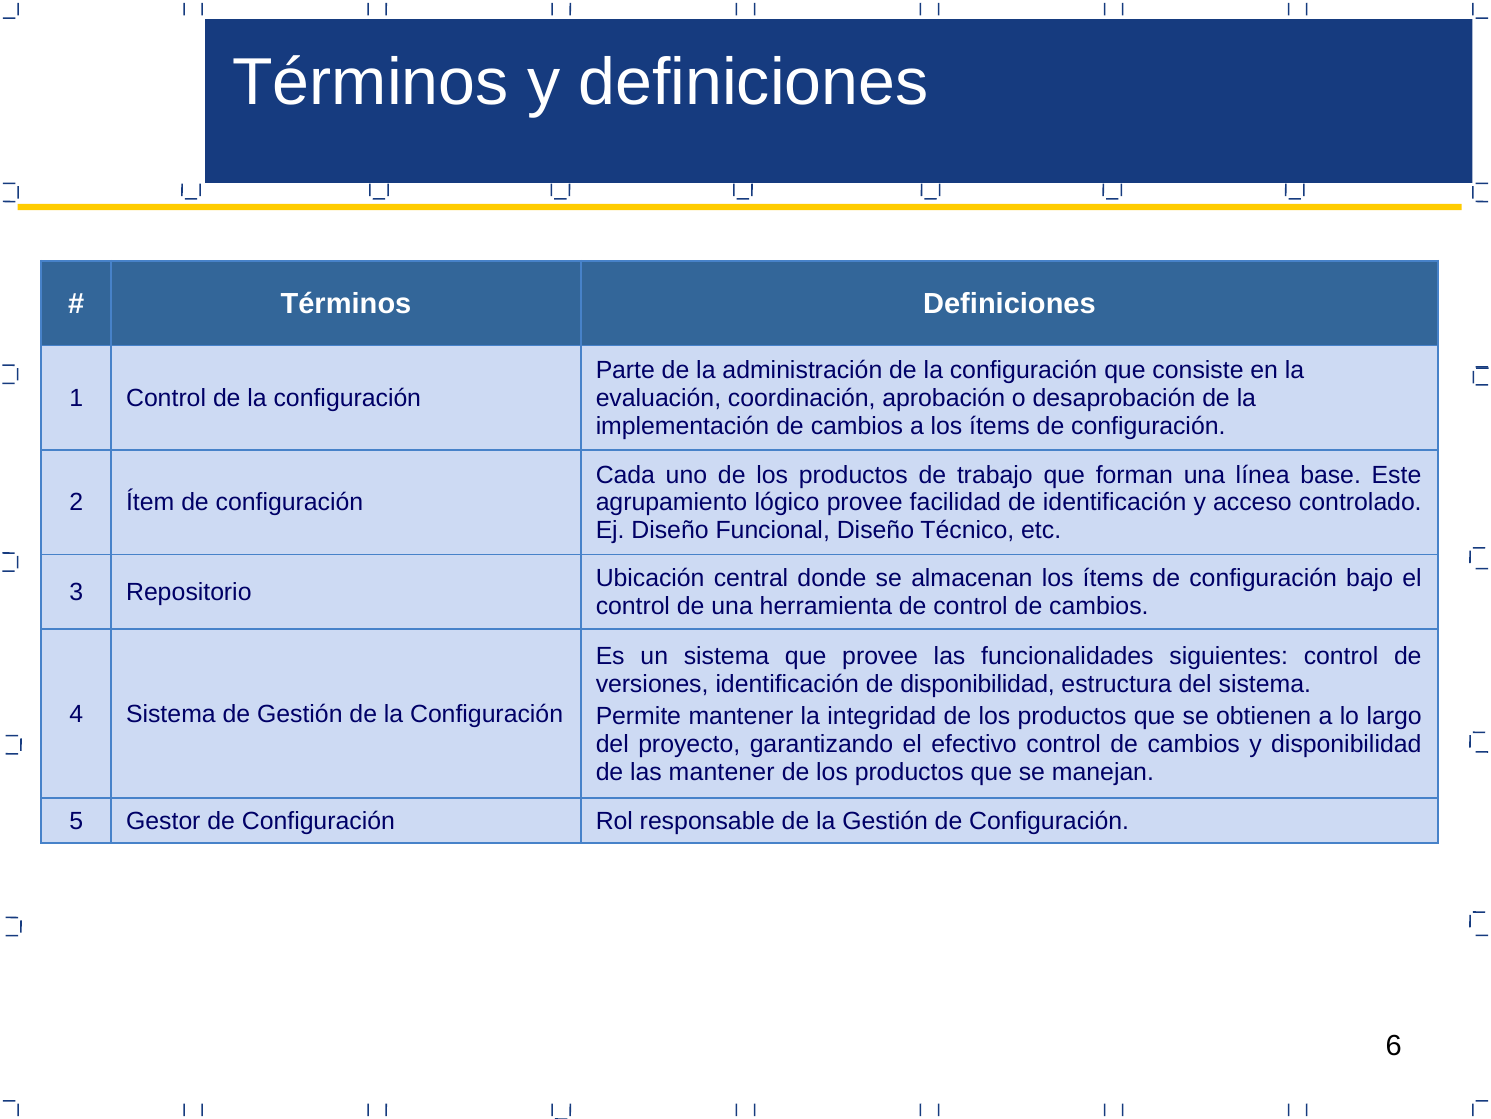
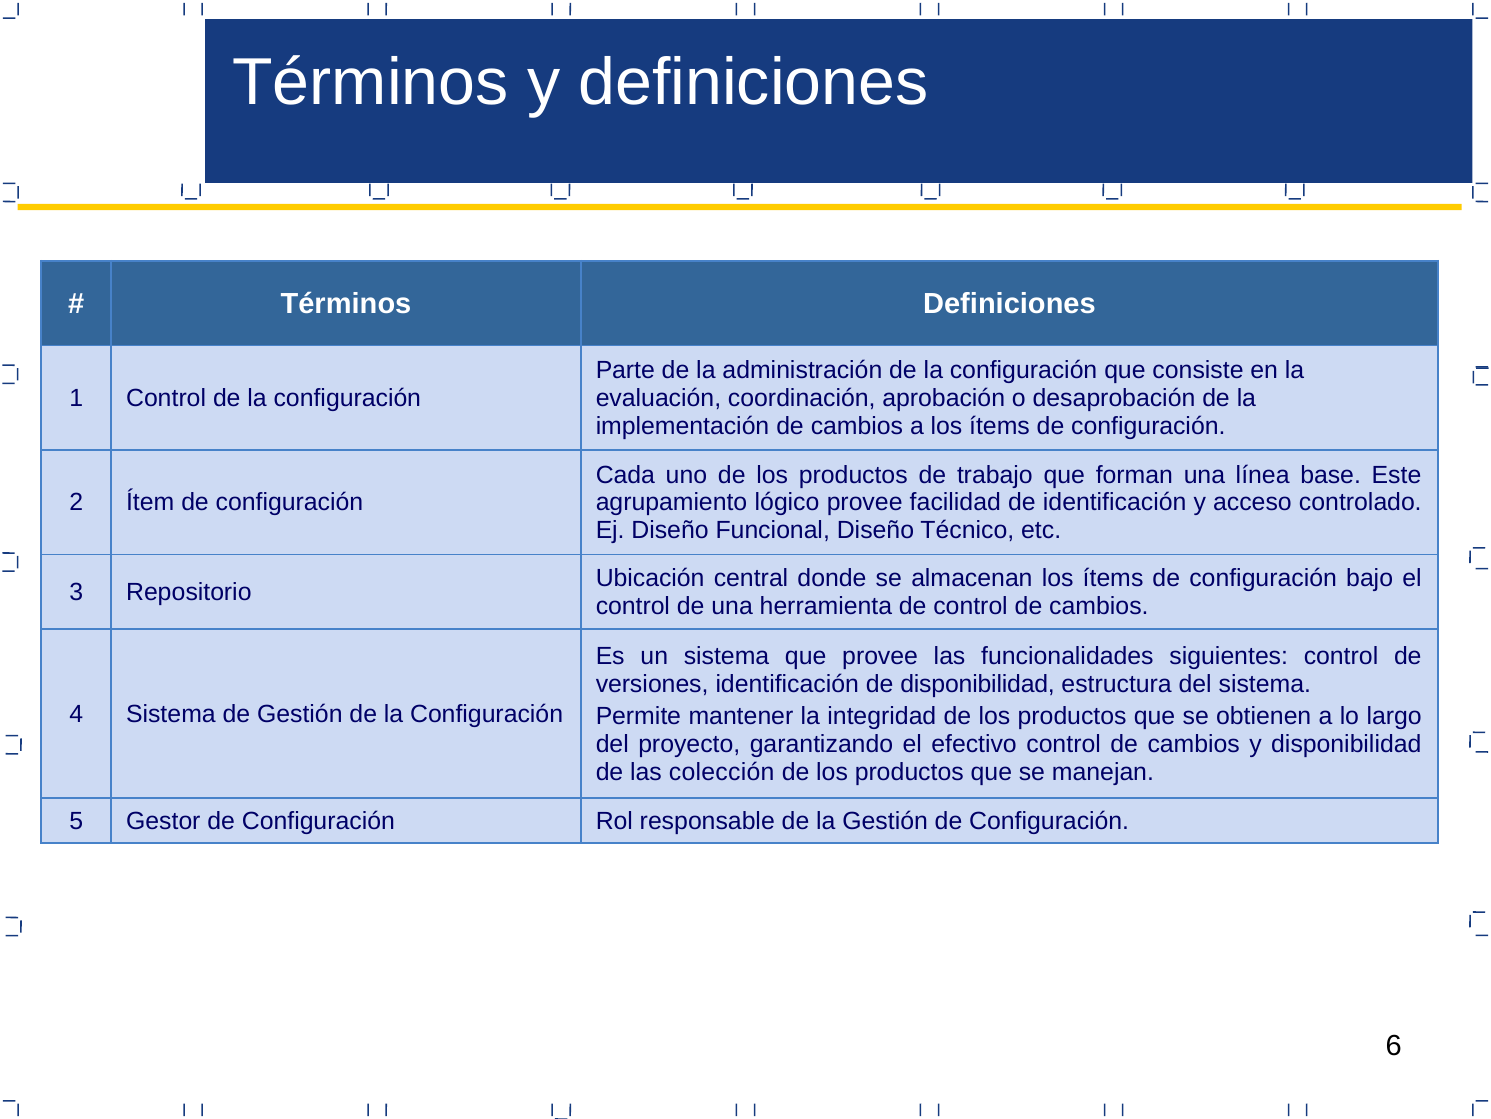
las mantener: mantener -> colección (722, 772)
